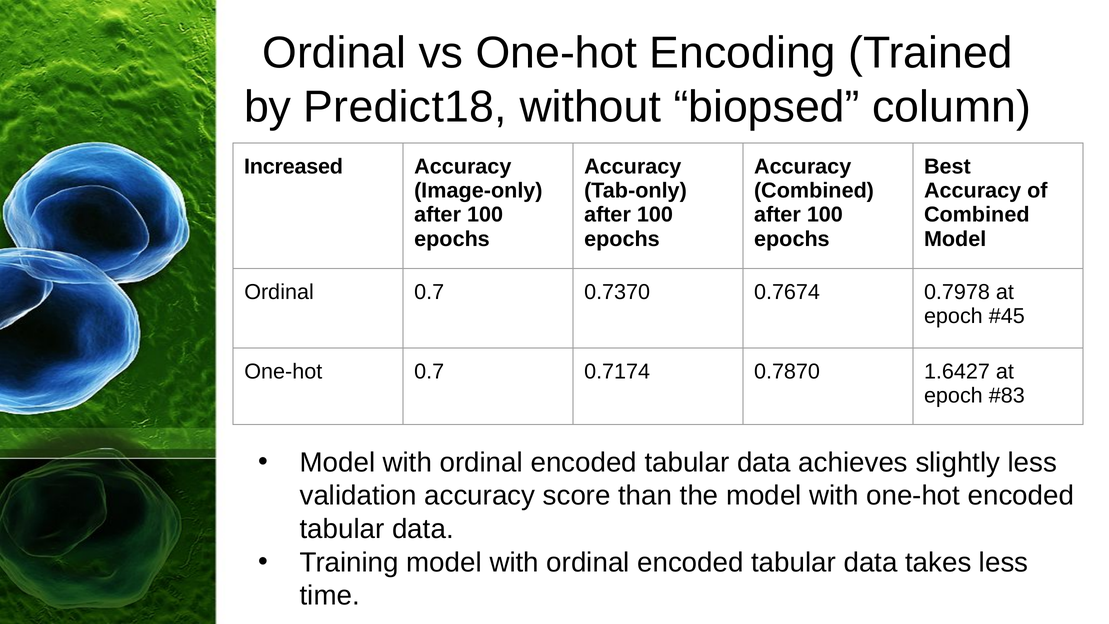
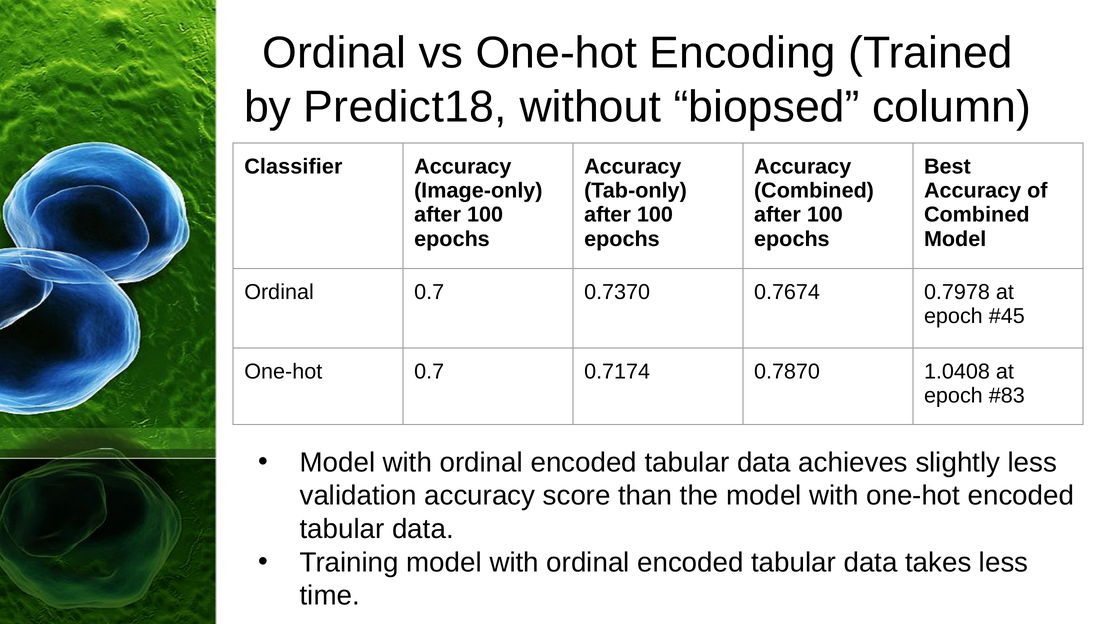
Increased: Increased -> Classifier (293, 166)
1.6427: 1.6427 -> 1.0408 (957, 371)
